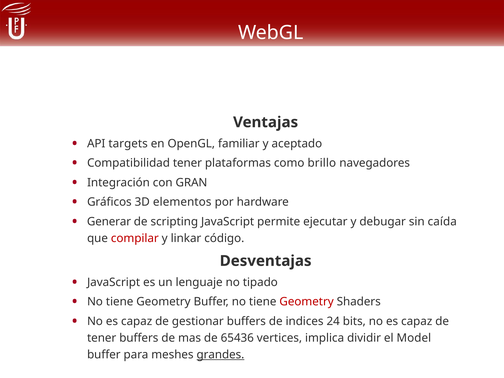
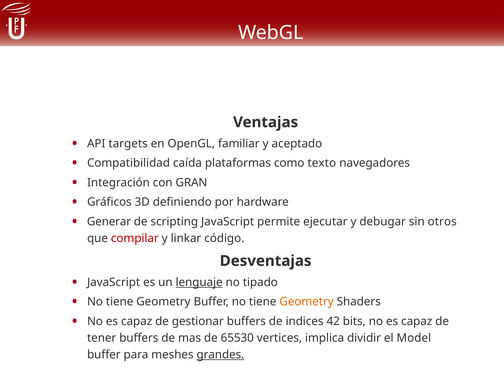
Compatibilidad tener: tener -> caída (187, 163)
brillo: brillo -> texto (322, 163)
elementos: elementos -> definiendo (182, 202)
caída: caída -> otros (442, 222)
lenguaje underline: none -> present (199, 282)
Geometry colour: red -> orange (307, 302)
24: 24 -> 42 (333, 321)
65436: 65436 -> 65530 (237, 338)
